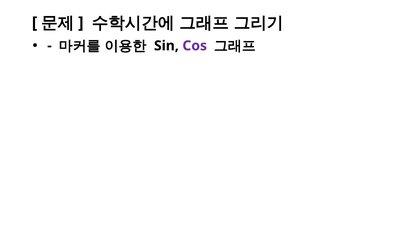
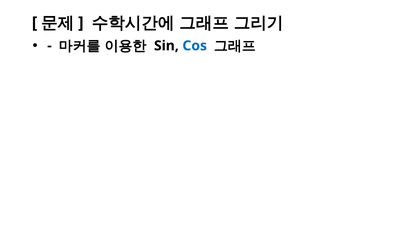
Cos colour: purple -> blue (195, 46)
